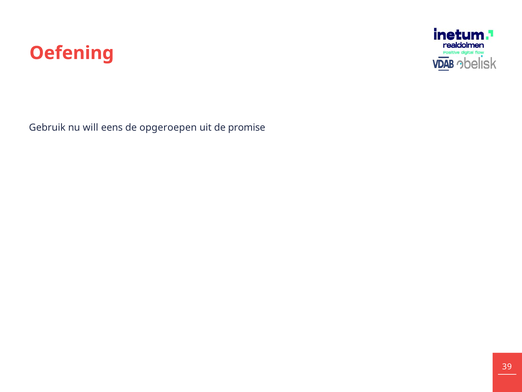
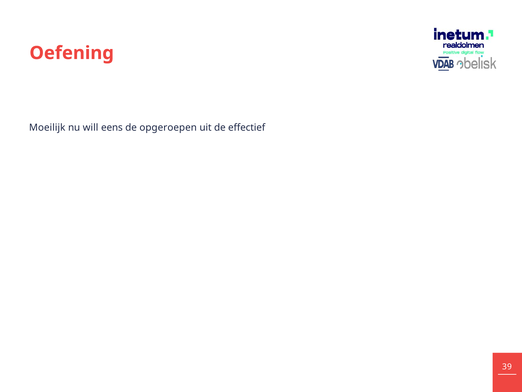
Gebruik: Gebruik -> Moeilijk (47, 127)
promise: promise -> effectief (247, 127)
